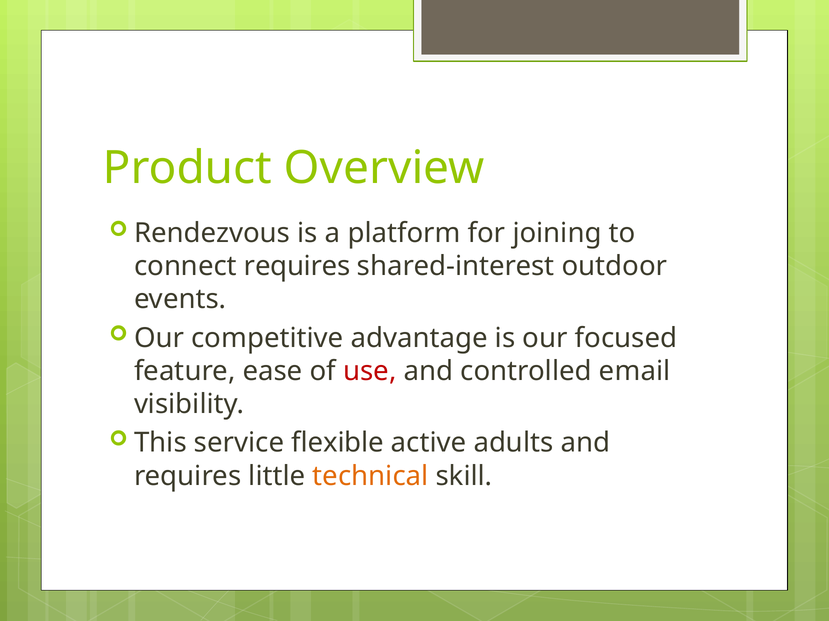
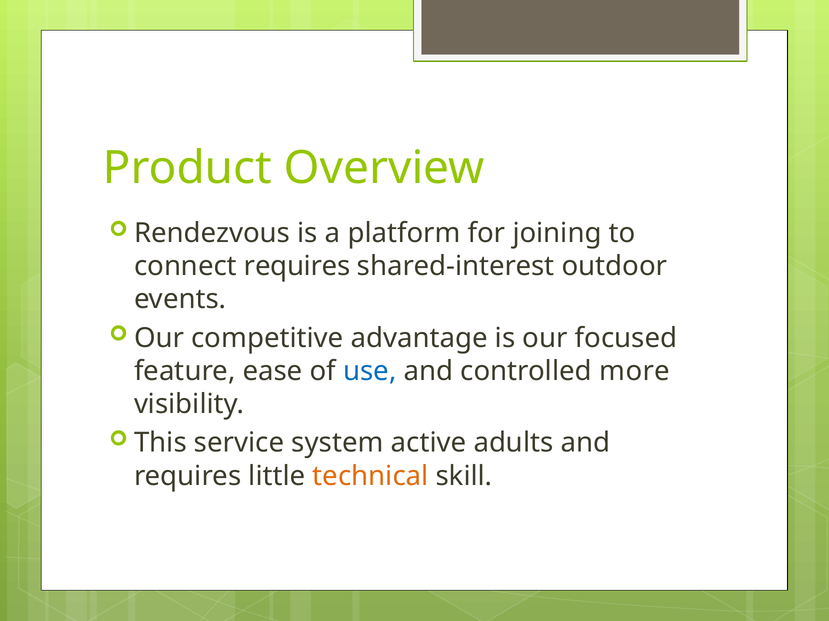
use colour: red -> blue (370, 371)
email: email -> more (635, 371)
flexible: flexible -> system (337, 443)
